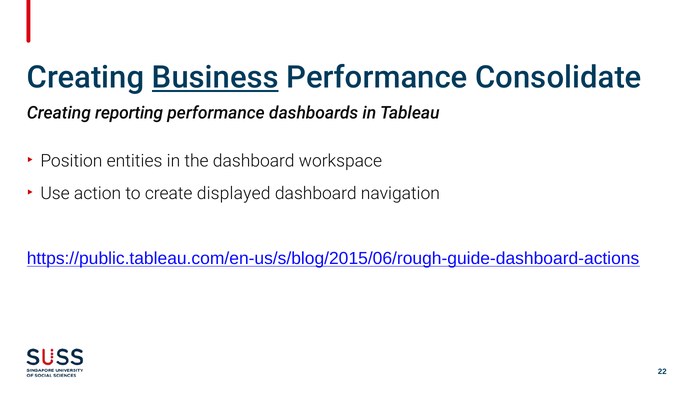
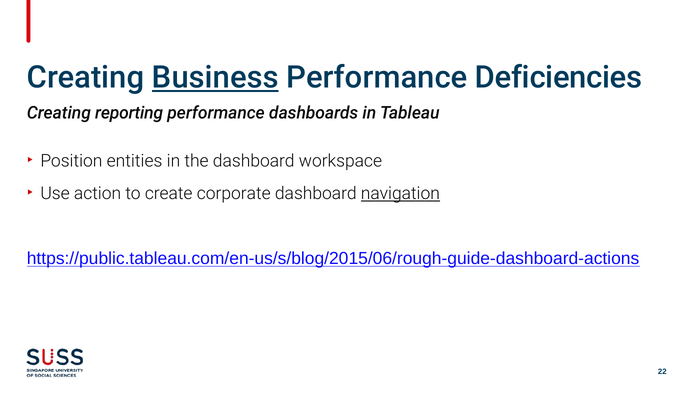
Consolidate: Consolidate -> Deficiencies (559, 78)
displayed: displayed -> corporate (234, 193)
navigation underline: none -> present (400, 193)
